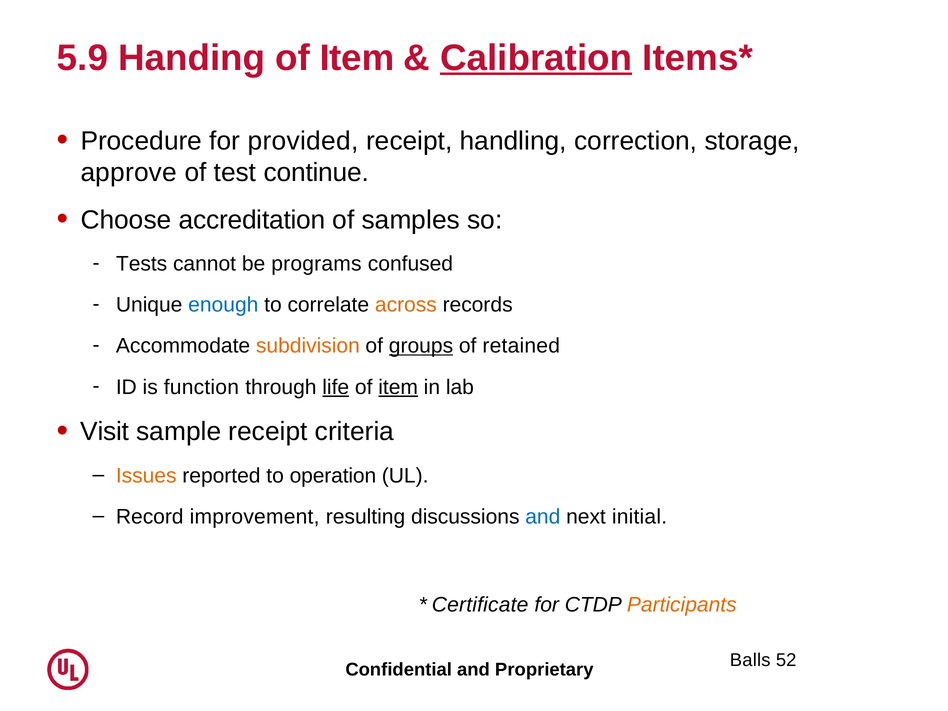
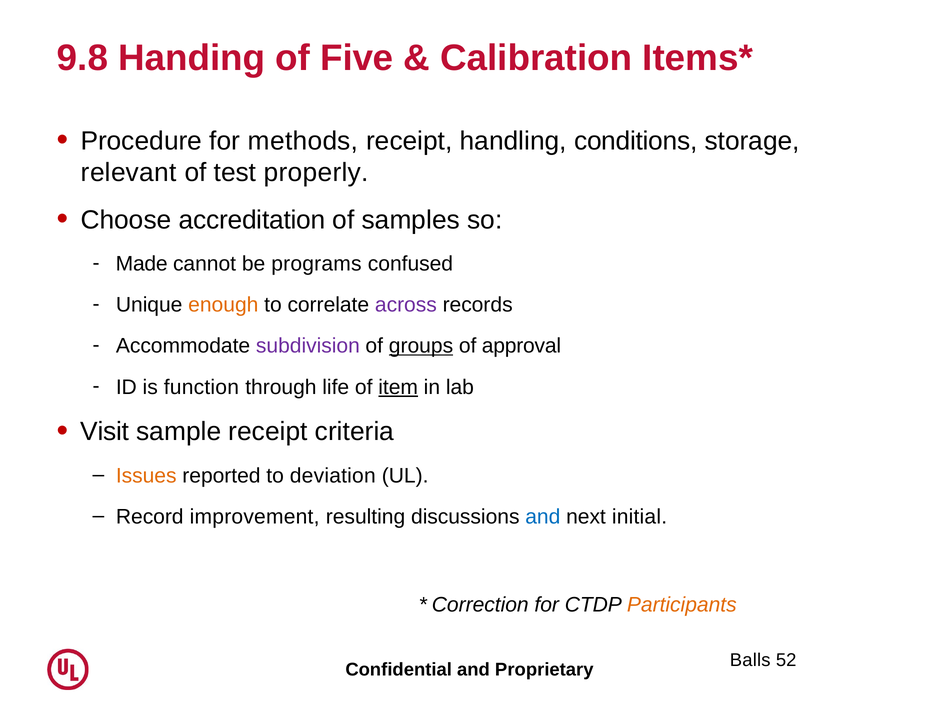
5.9: 5.9 -> 9.8 (82, 58)
Handing of Item: Item -> Five (357, 58)
Calibration underline: present -> none (536, 58)
provided: provided -> methods (303, 141)
correction: correction -> conditions (636, 141)
approve: approve -> relevant (129, 173)
continue: continue -> properly (316, 173)
Tests: Tests -> Made (142, 264)
enough colour: blue -> orange (223, 305)
across colour: orange -> purple (406, 305)
subdivision colour: orange -> purple (308, 346)
retained: retained -> approval (521, 346)
life underline: present -> none (336, 387)
operation: operation -> deviation (333, 476)
Certificate: Certificate -> Correction (480, 605)
